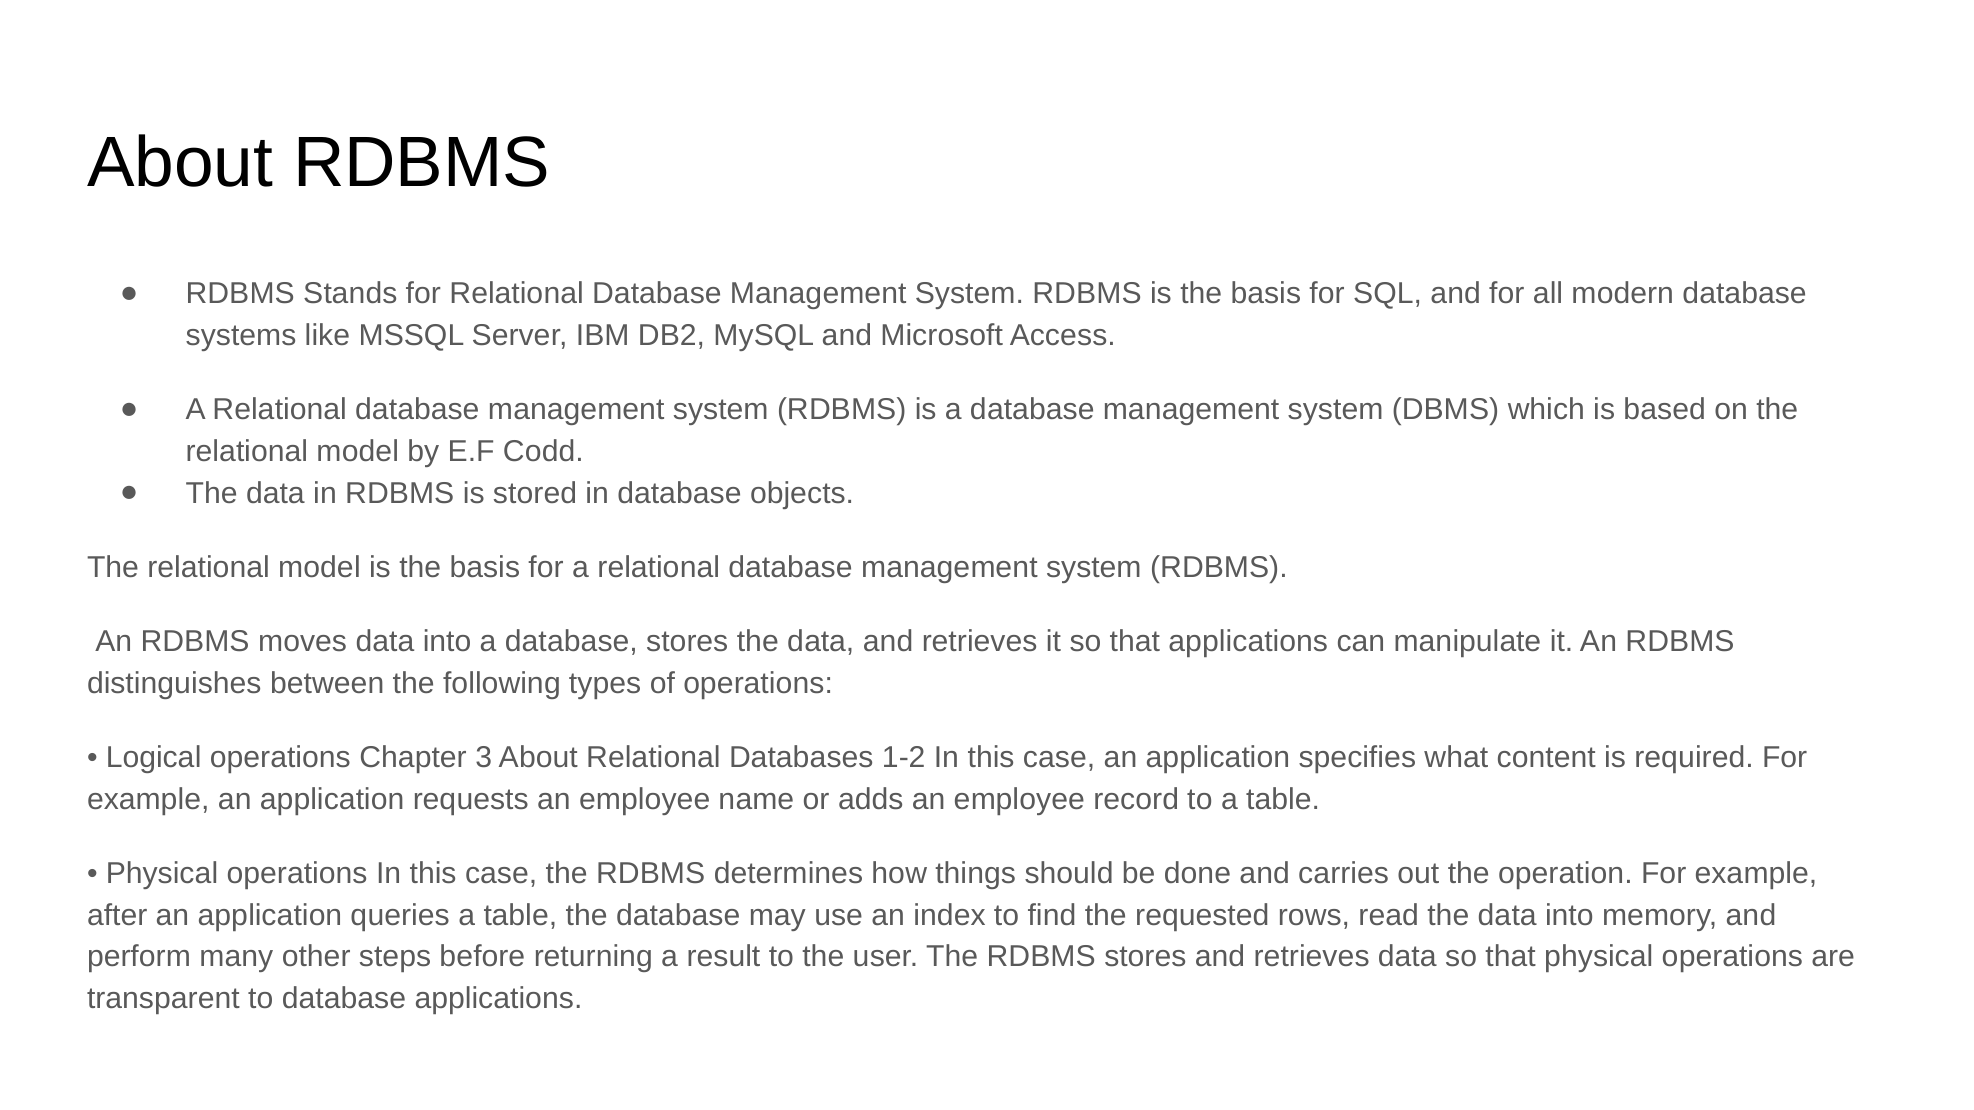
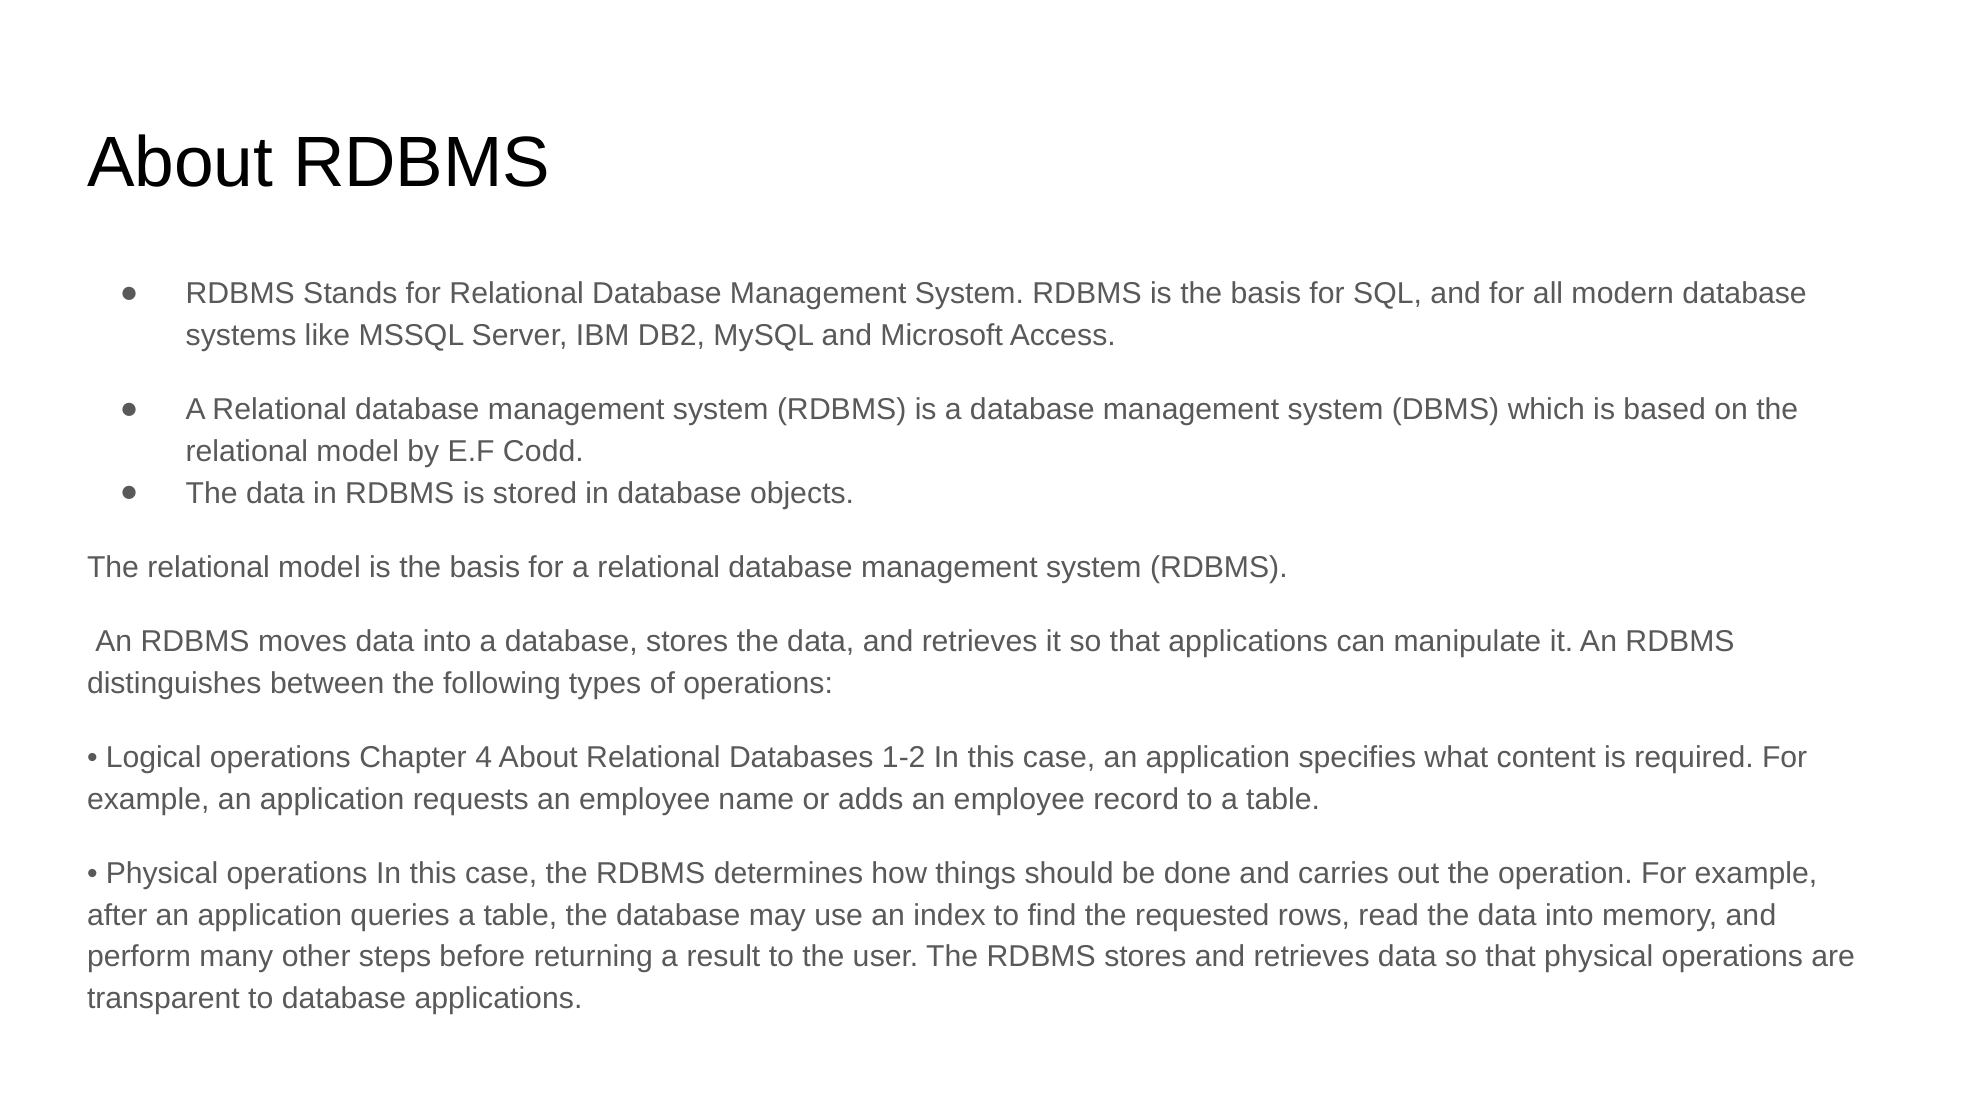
3: 3 -> 4 (484, 758)
